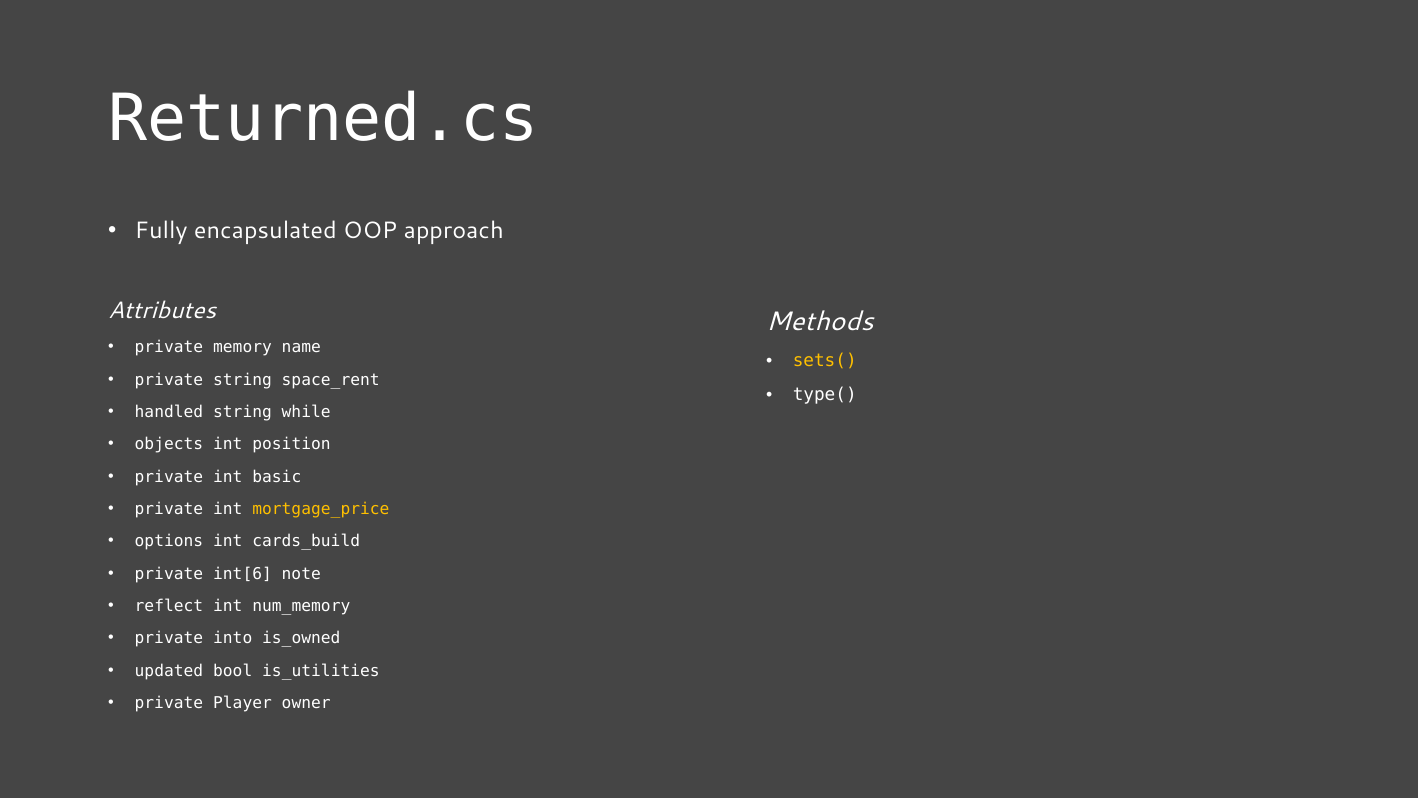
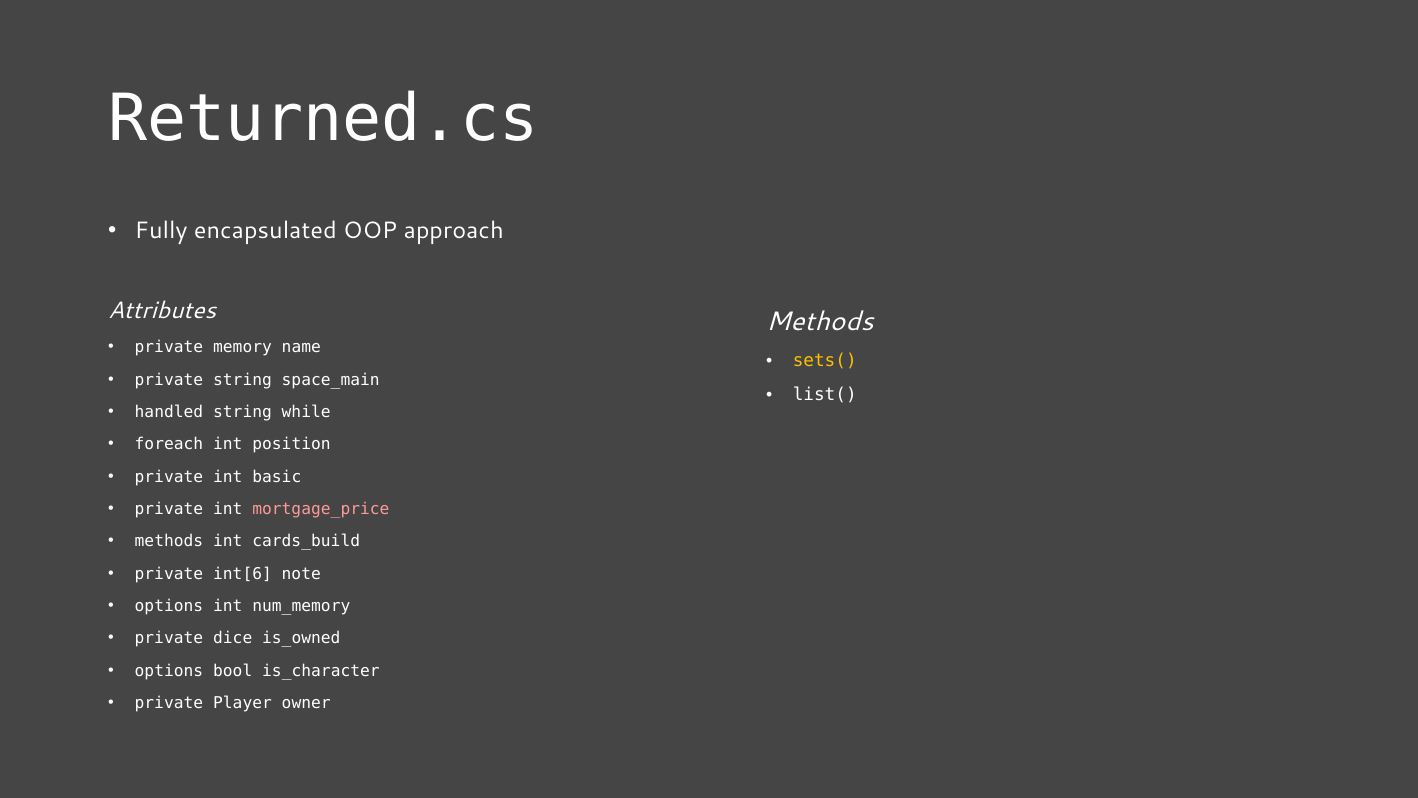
space_rent: space_rent -> space_main (331, 380)
type(: type( -> list( (825, 395)
objects: objects -> foreach (169, 444)
mortgage_price colour: yellow -> pink (321, 509)
options: options -> methods (169, 541)
reflect: reflect -> options (169, 606)
into: into -> dice (233, 638)
updated: updated -> options (169, 670)
is_utilities: is_utilities -> is_character (321, 670)
